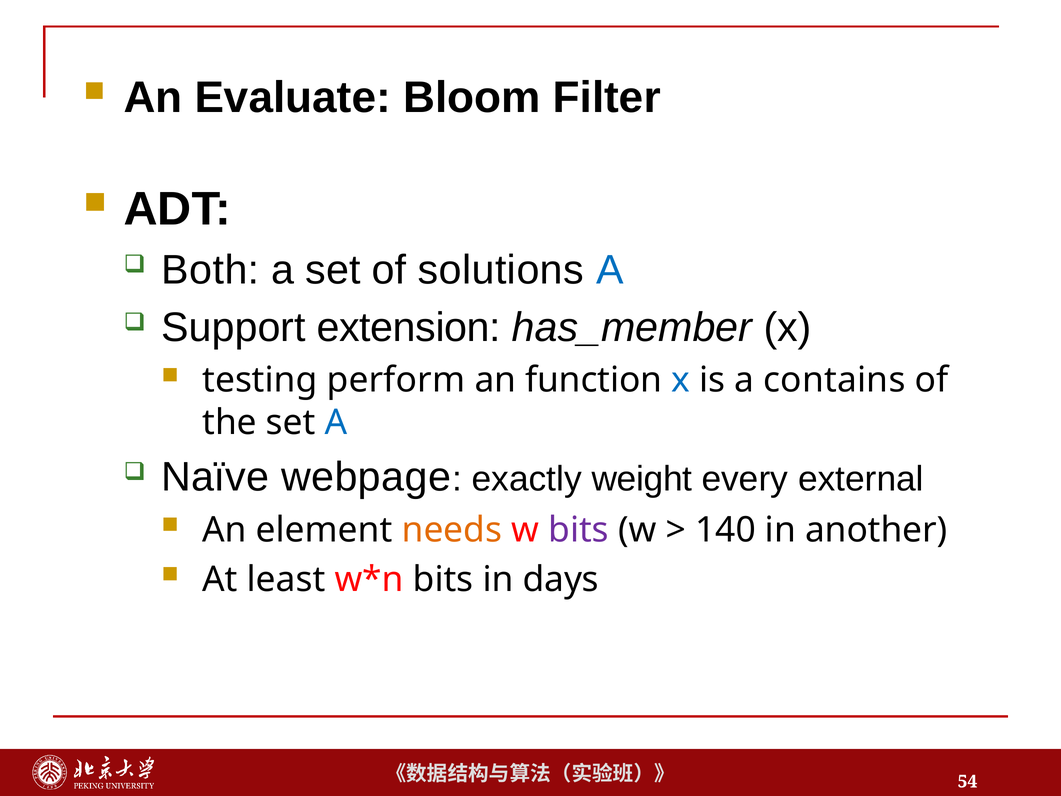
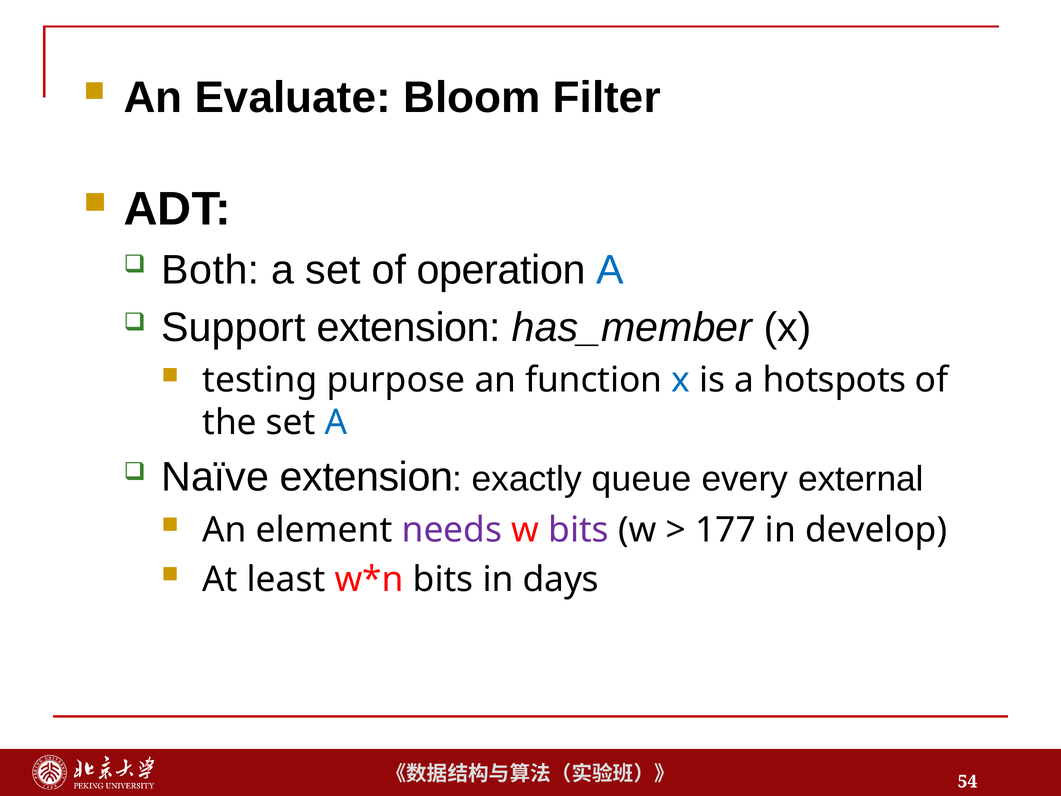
solutions: solutions -> operation (501, 270)
perform: perform -> purpose (396, 380)
contains: contains -> hotspots (835, 380)
Naïve webpage: webpage -> extension (366, 477)
weight: weight -> queue (642, 479)
needs colour: orange -> purple (452, 530)
140: 140 -> 177 (726, 530)
another: another -> develop (876, 530)
